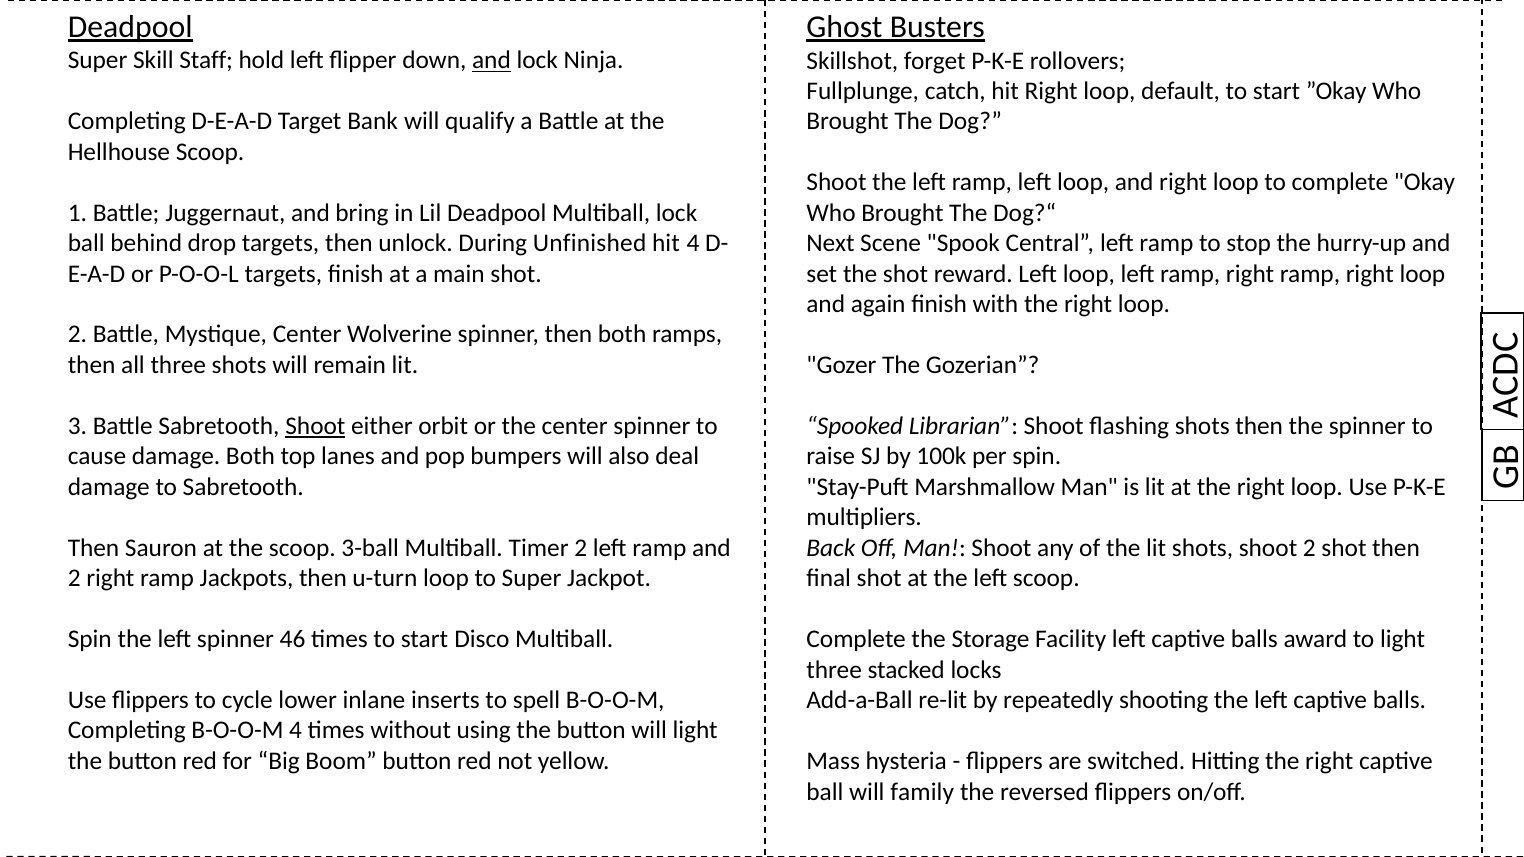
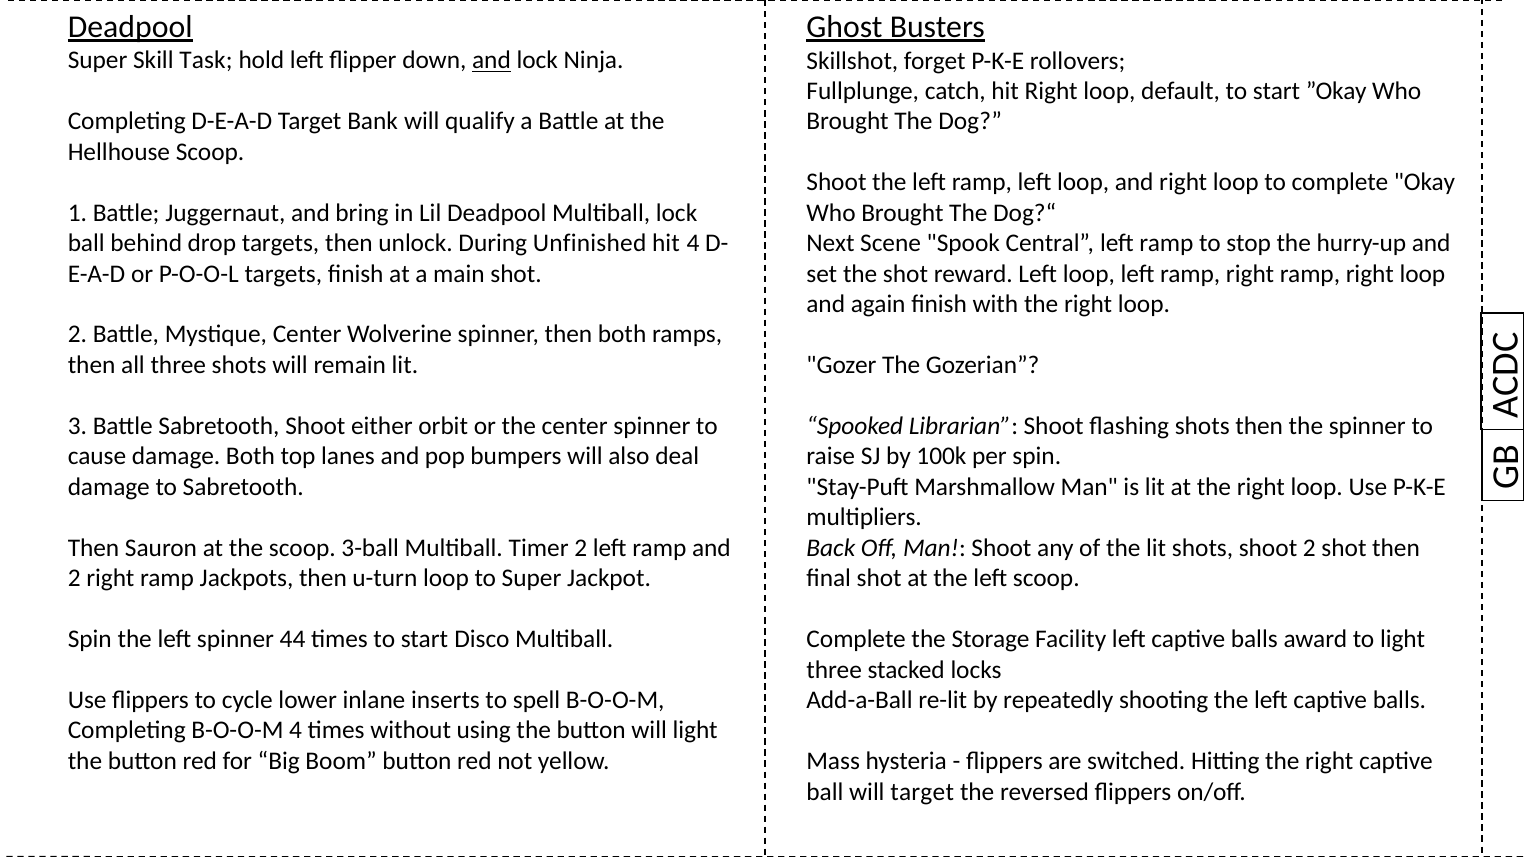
Staff: Staff -> Task (206, 61)
Shoot underline: present -> none (315, 426)
46: 46 -> 44 (293, 639)
will family: family -> target (922, 792)
